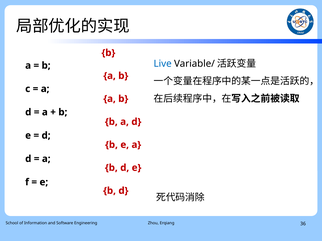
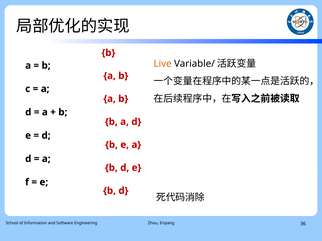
Live colour: blue -> orange (163, 64)
